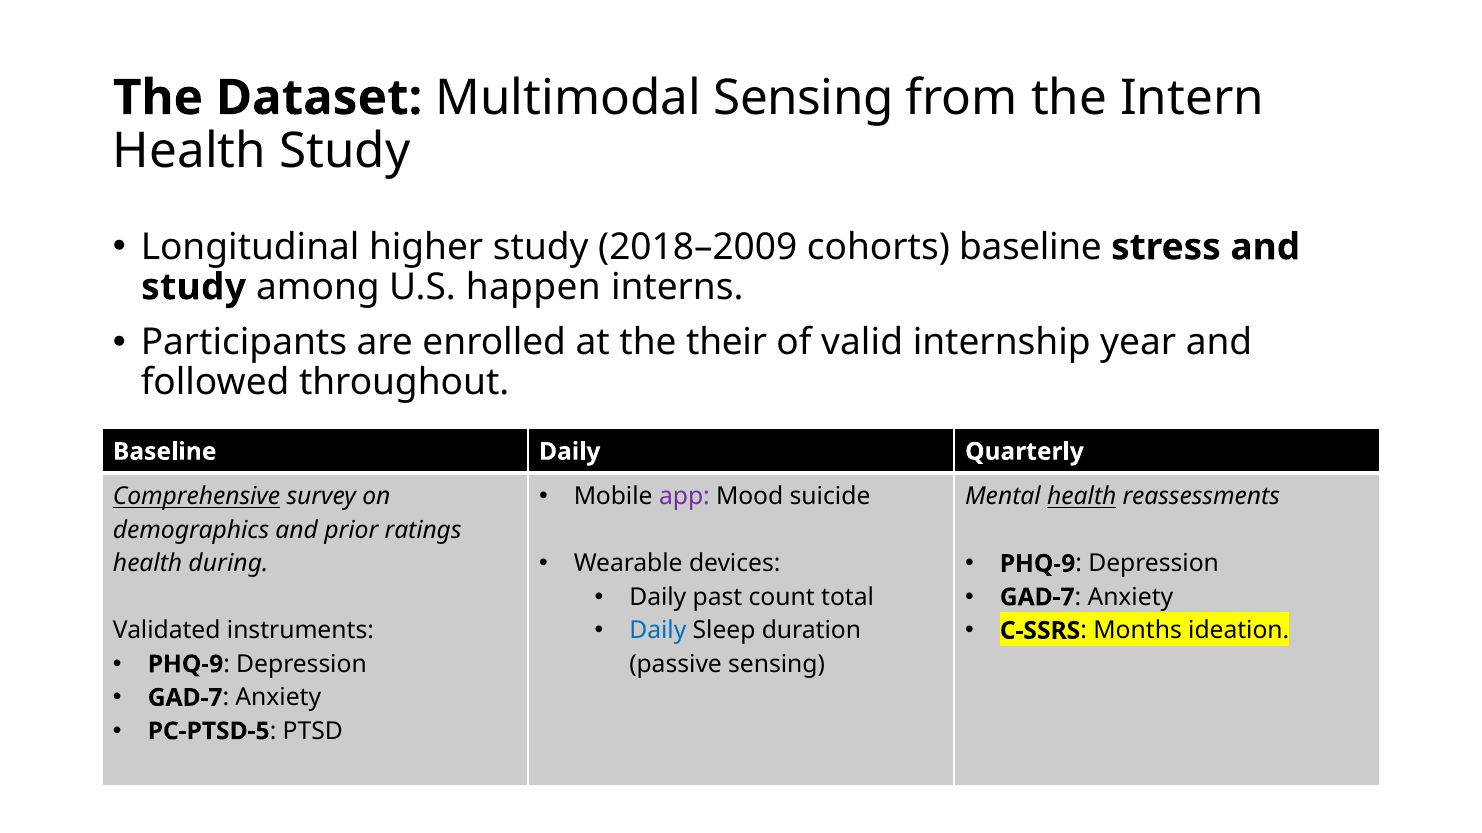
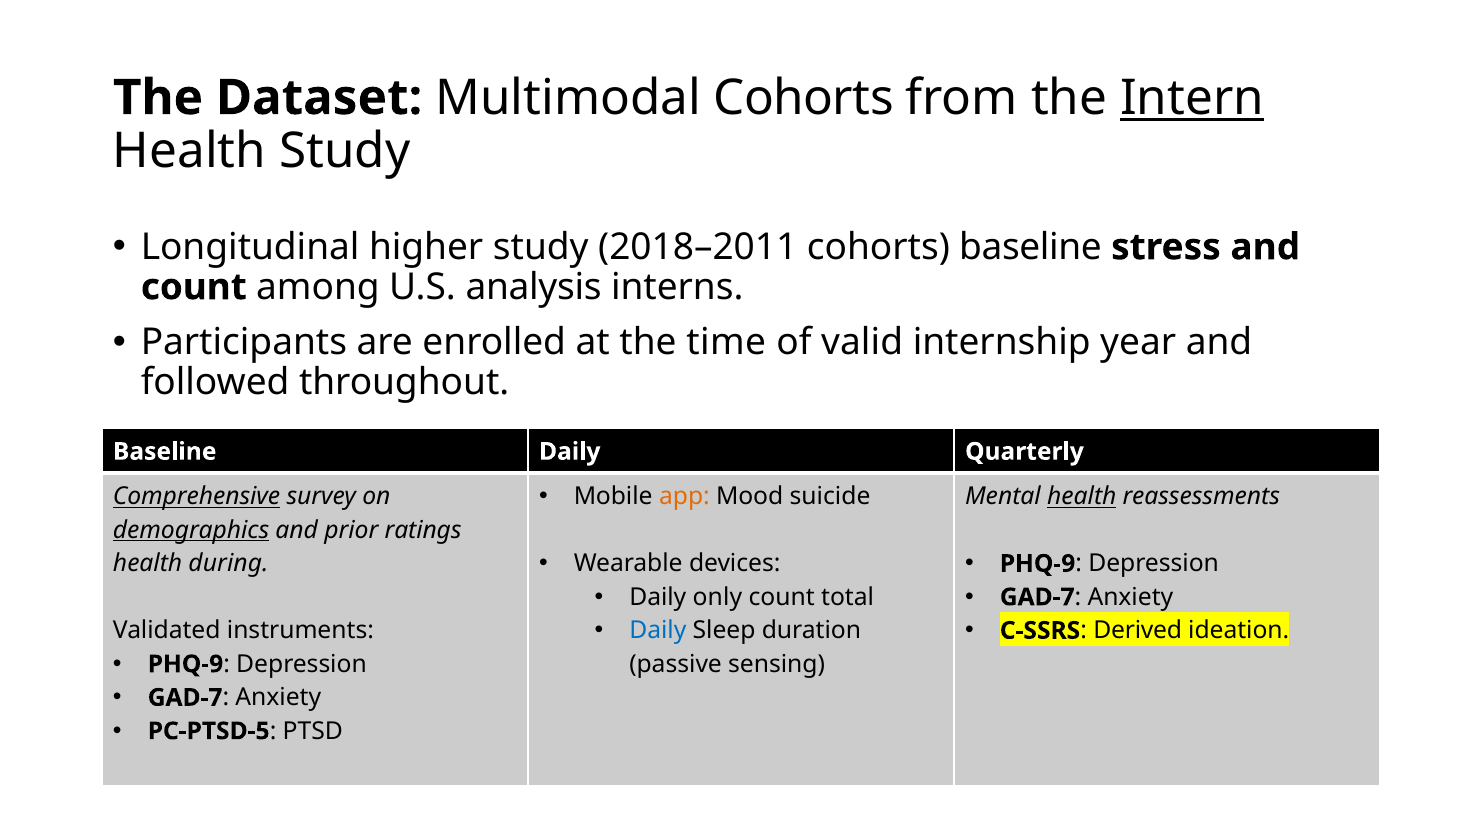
Multimodal Sensing: Sensing -> Cohorts (804, 98)
Intern underline: none -> present (1192, 98)
2018–2009: 2018–2009 -> 2018–2011 (698, 247)
study: study -> count (194, 287)
happen: happen -> analysis (534, 287)
their: their -> time (726, 343)
app colour: purple -> orange (684, 497)
demographics underline: none -> present (191, 531)
past: past -> only (717, 598)
Months: Months -> Derived (1138, 631)
